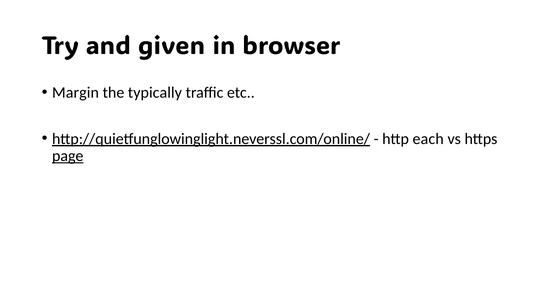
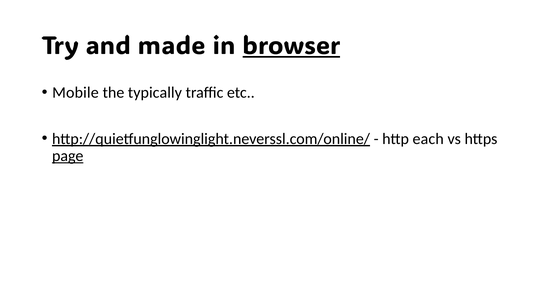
given: given -> made (172, 46)
browser underline: none -> present (291, 46)
Margin: Margin -> Mobile (75, 93)
